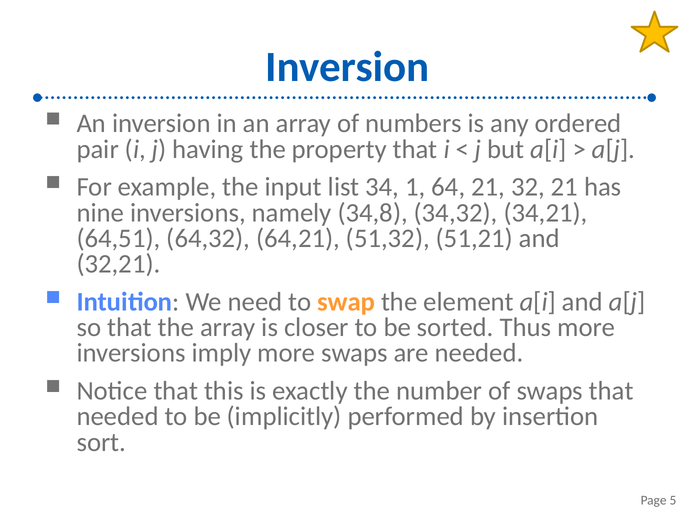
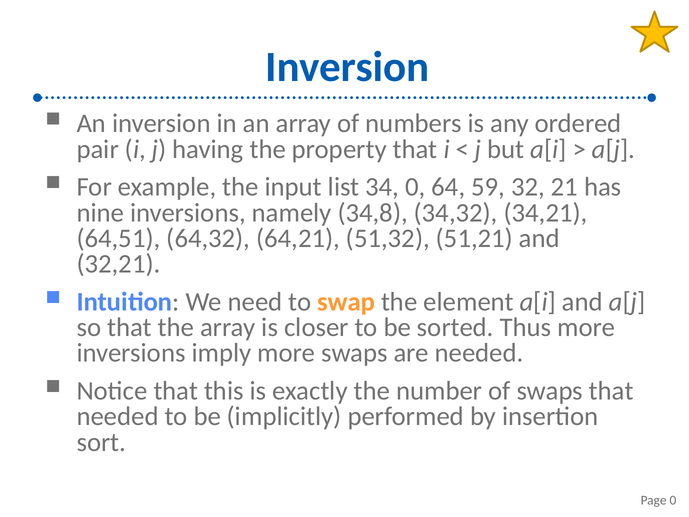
34 1: 1 -> 0 (415, 187)
64 21: 21 -> 59 (488, 187)
Page 5: 5 -> 0 (673, 500)
